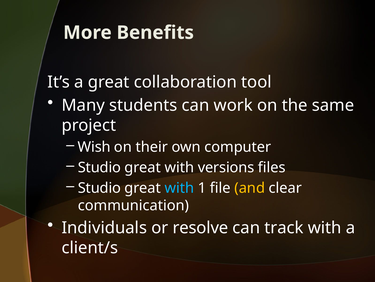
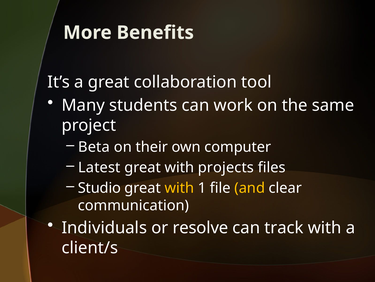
Wish: Wish -> Beta (94, 147)
Studio: Studio -> Latest (99, 167)
versions: versions -> projects (226, 167)
with colour: light blue -> yellow (179, 188)
